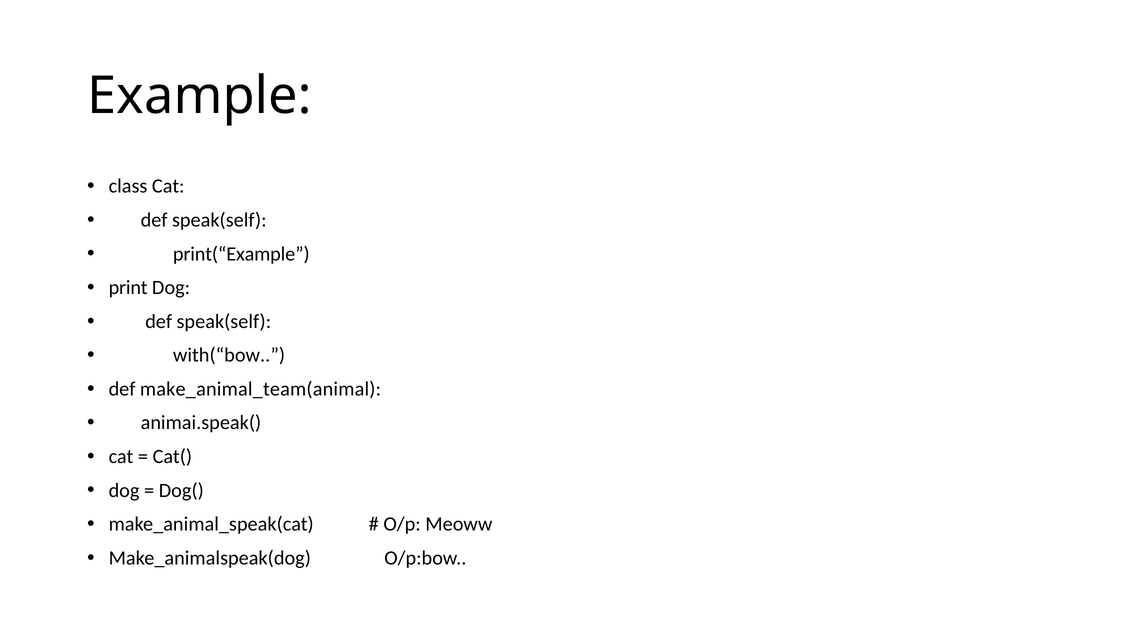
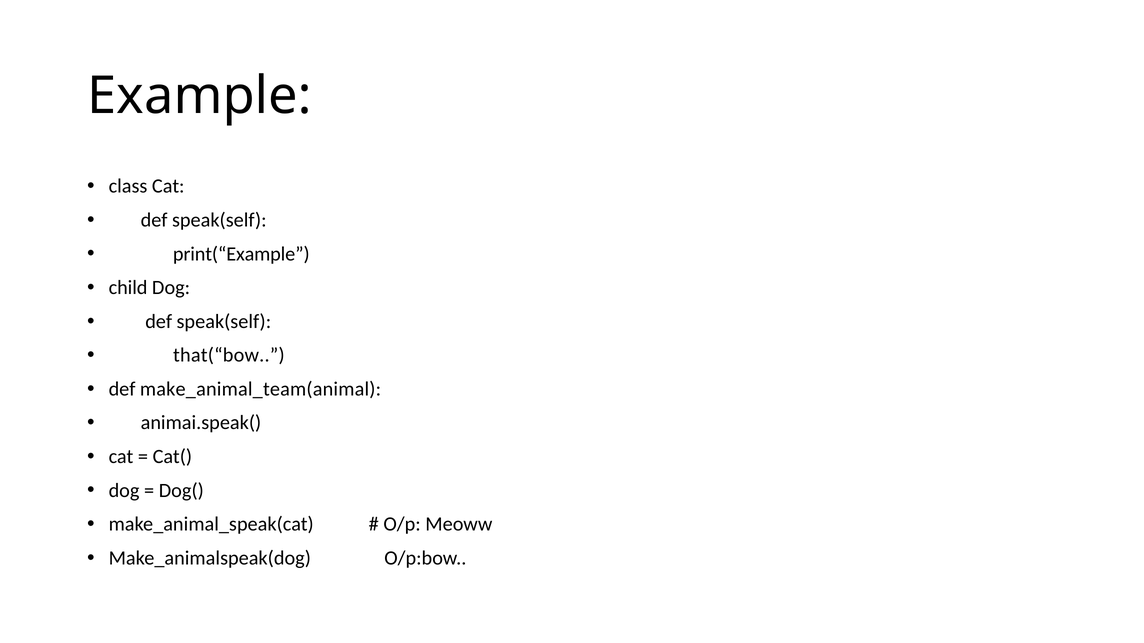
print: print -> child (128, 288)
with(“bow: with(“bow -> that(“bow (229, 355)
